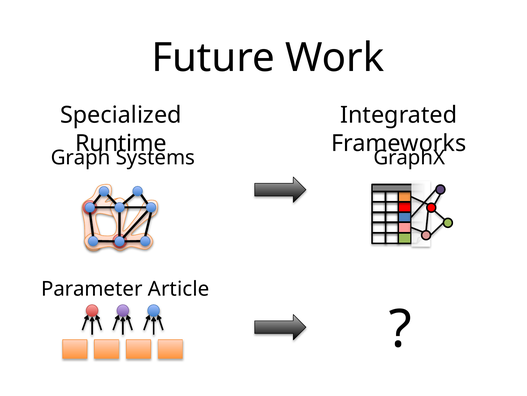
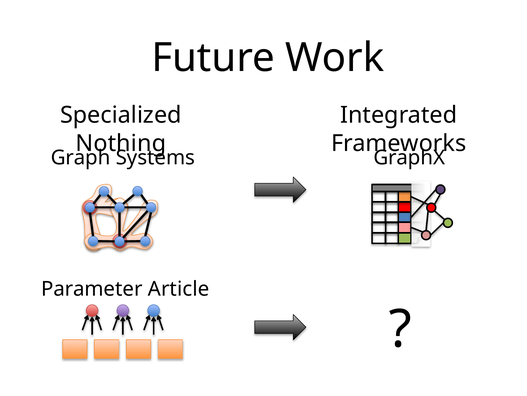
Runtime: Runtime -> Nothing (121, 143)
